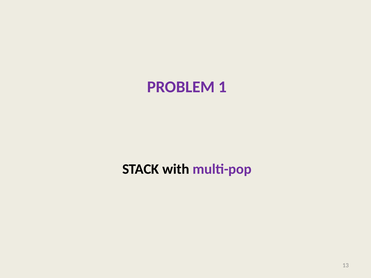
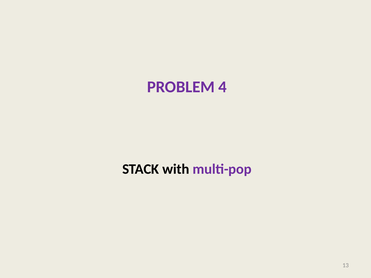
1: 1 -> 4 (223, 87)
